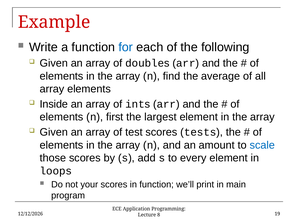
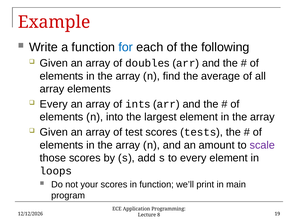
Inside: Inside -> Every (54, 104)
first: first -> into (115, 117)
scale colour: blue -> purple (262, 145)
